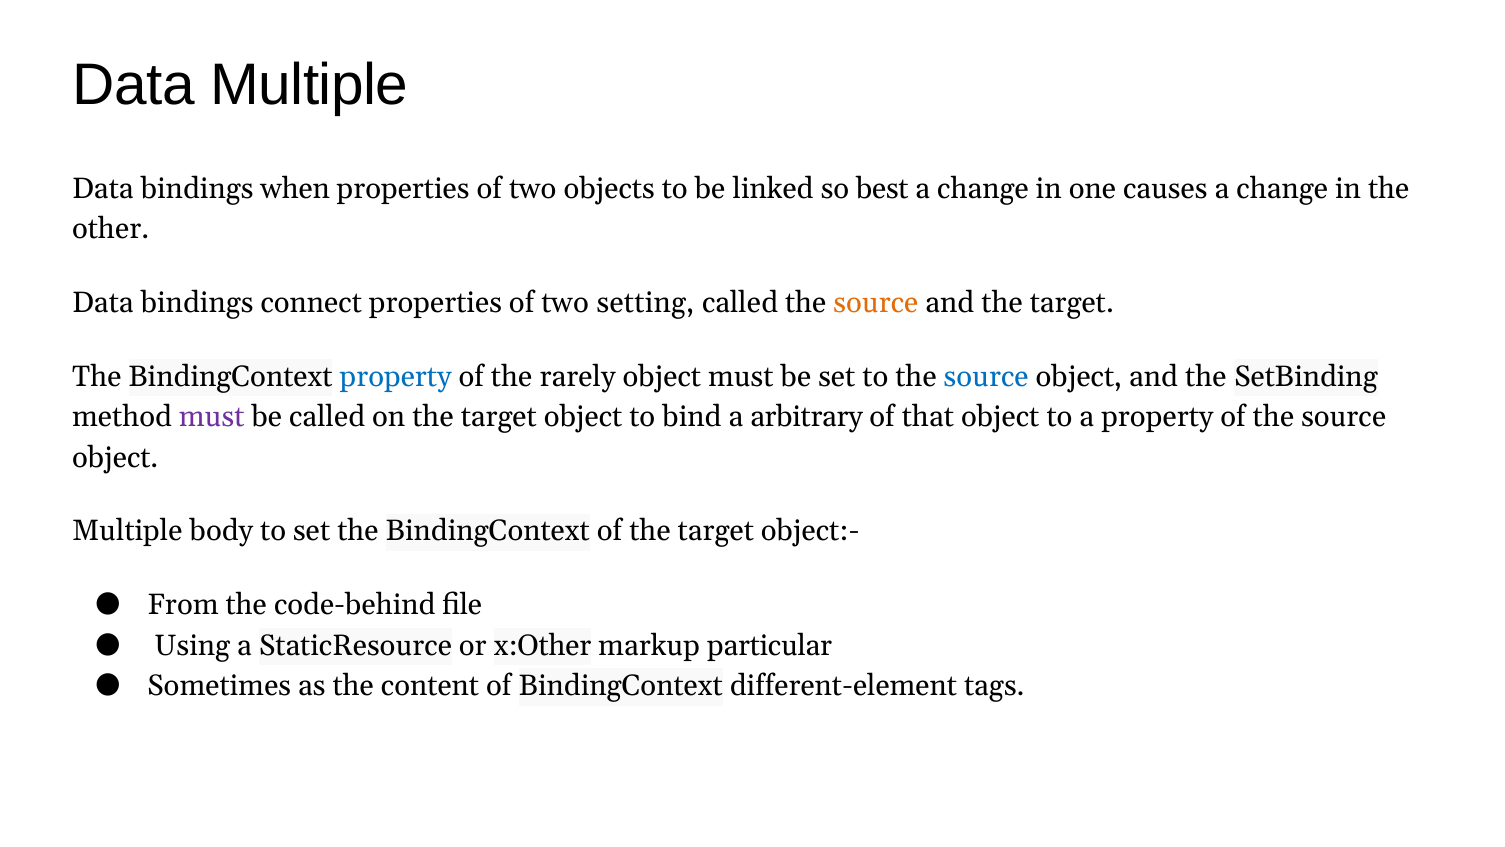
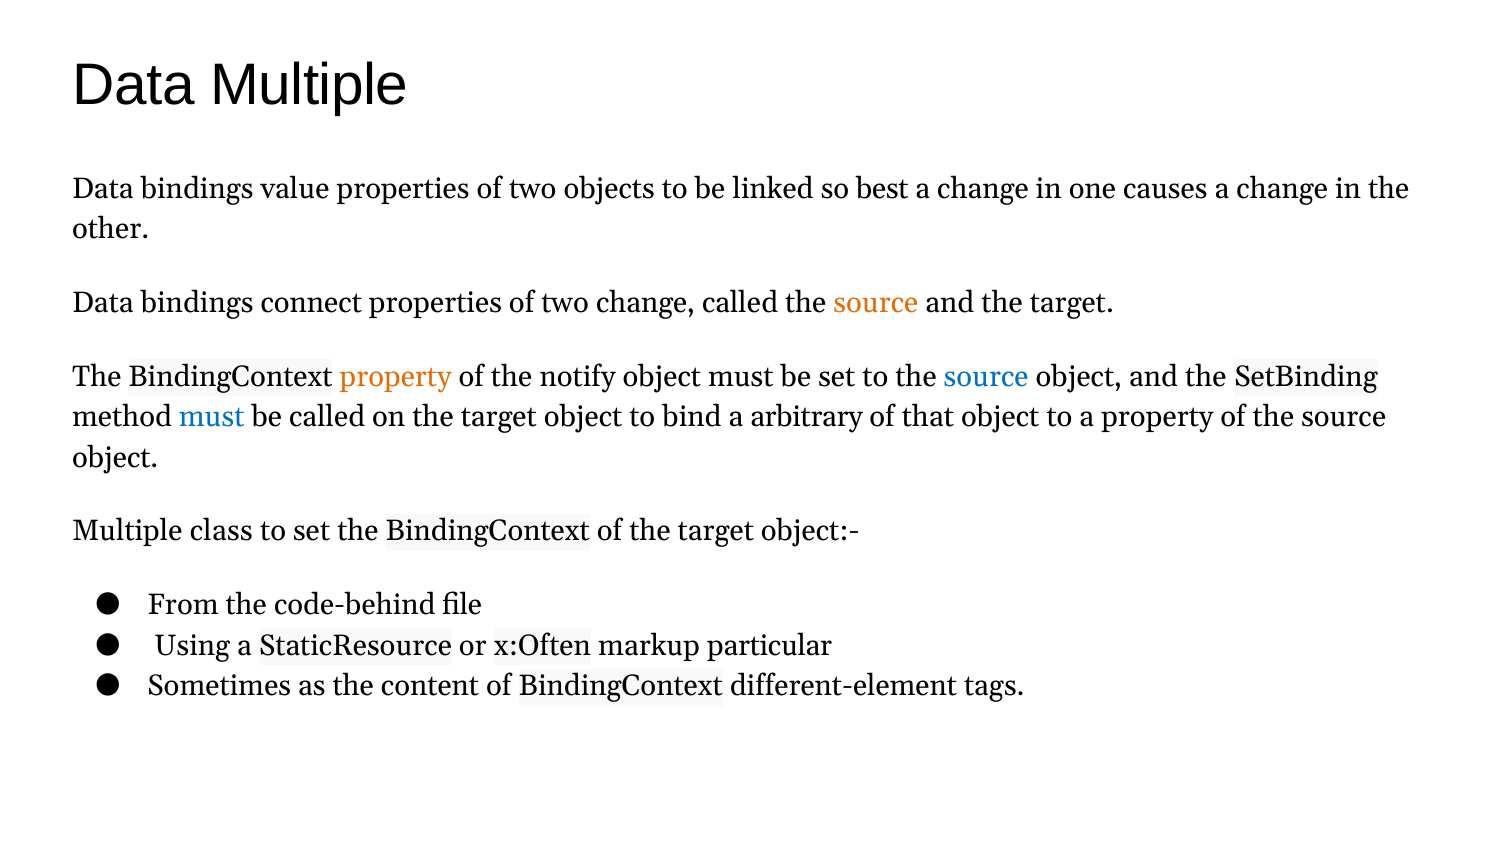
when: when -> value (295, 189)
two setting: setting -> change (646, 303)
property colour: blue -> orange (396, 377)
rarely: rarely -> notify (578, 377)
must colour: purple -> blue (212, 417)
body: body -> class (221, 531)
x:Other: x:Other -> x:Often (542, 645)
